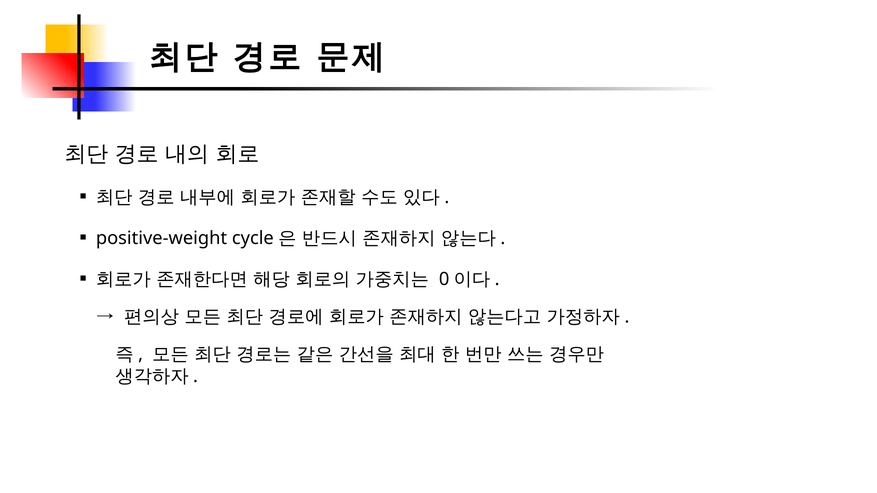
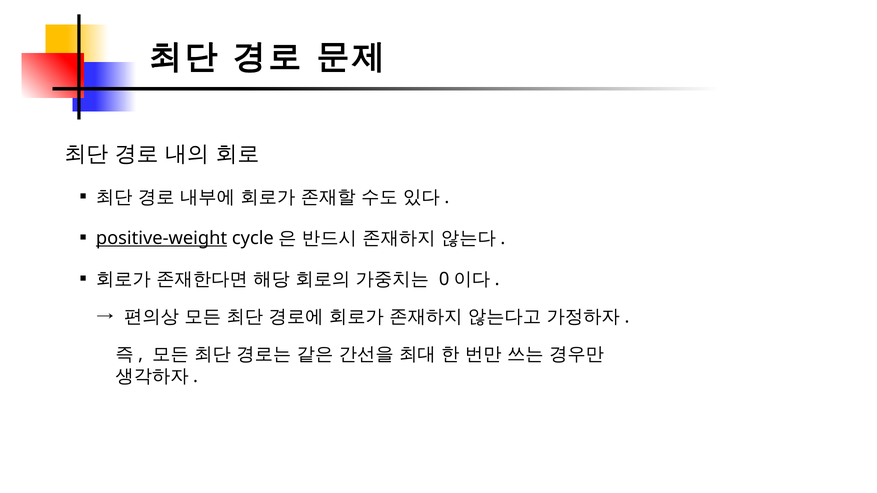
positive-weight underline: none -> present (162, 238)
